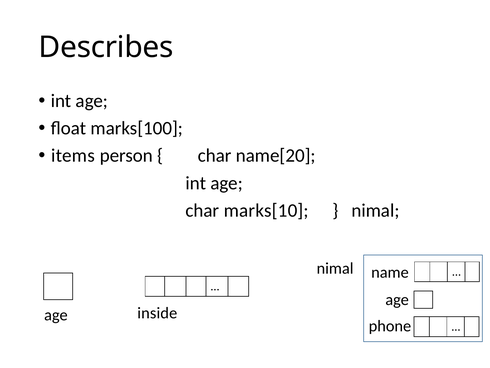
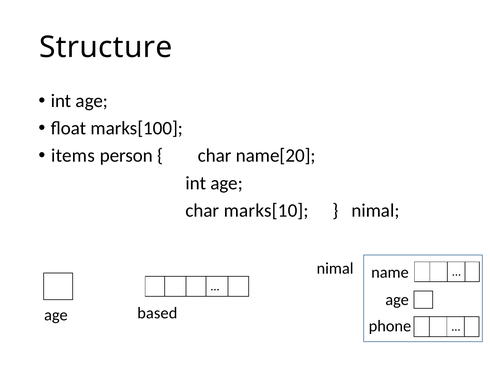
Describes: Describes -> Structure (106, 47)
inside: inside -> based (157, 313)
